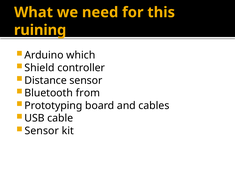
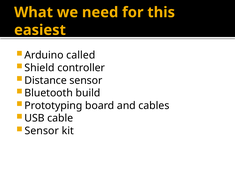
ruining: ruining -> easiest (40, 30)
which: which -> called (81, 55)
from: from -> build (88, 93)
